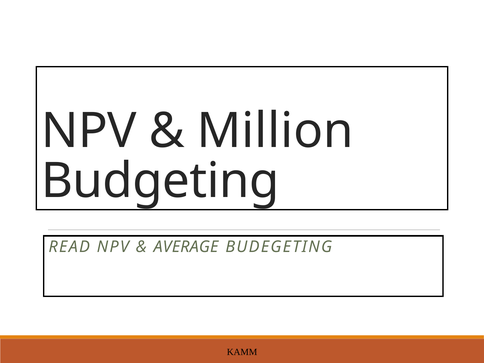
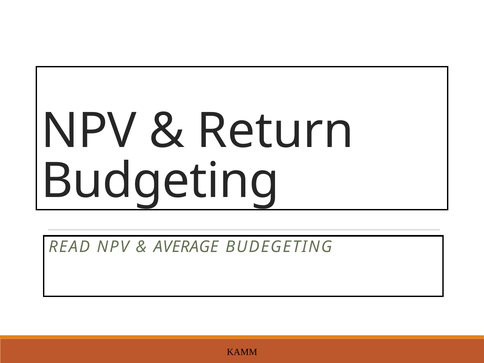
Million: Million -> Return (275, 131)
